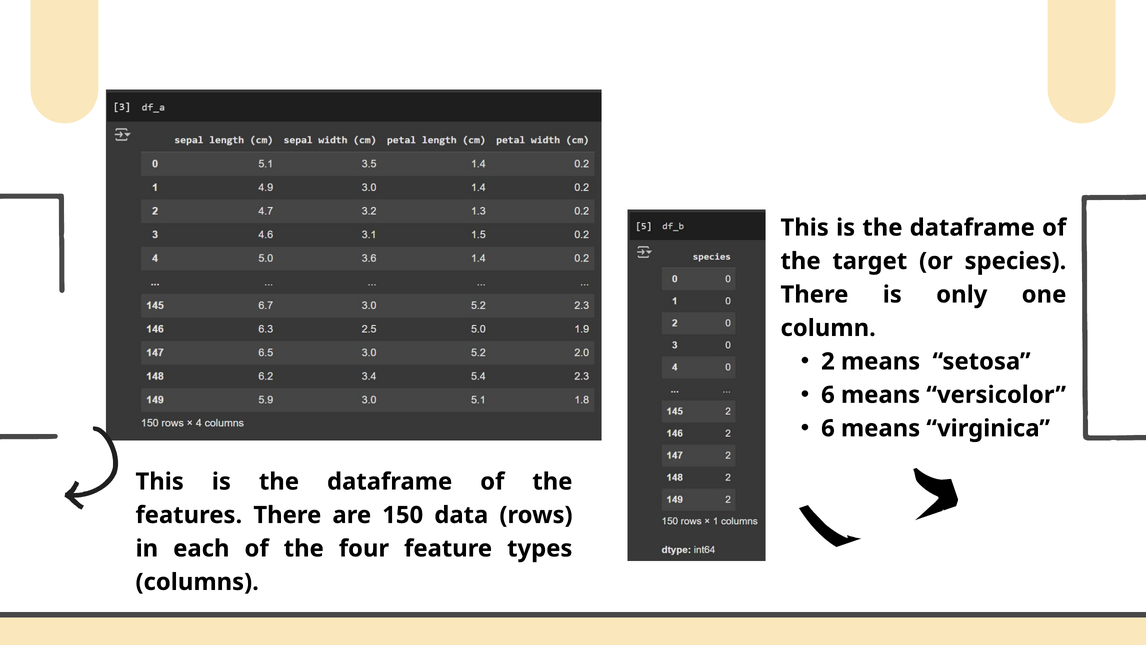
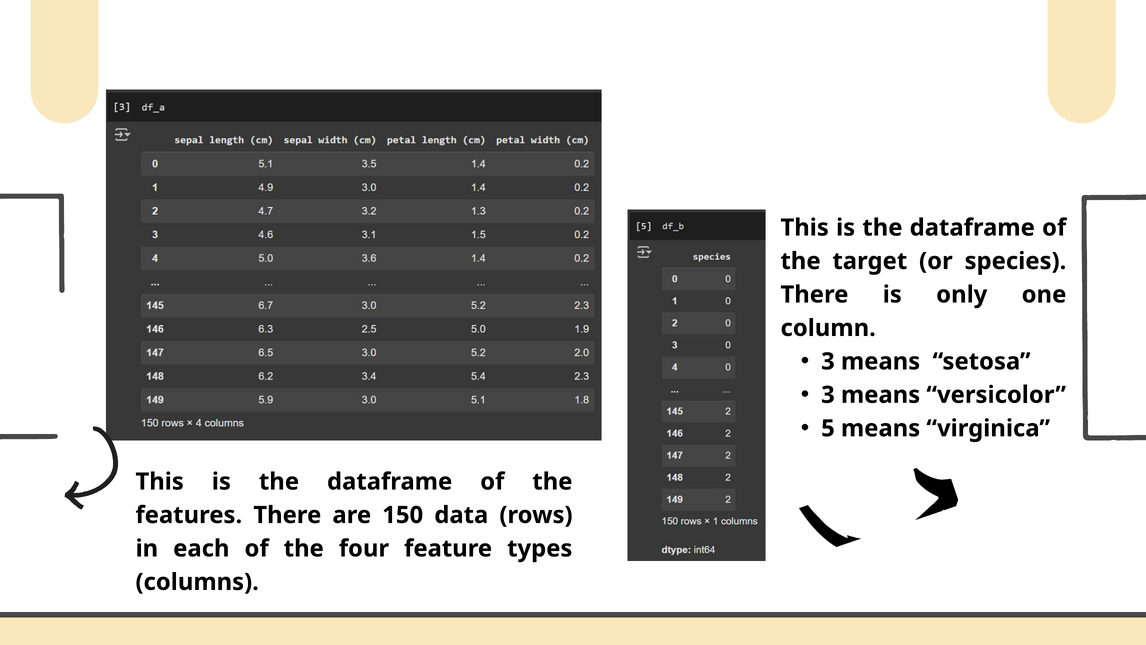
2: 2 -> 3 (828, 361)
6: 6 -> 3 (828, 395)
6: 6 -> 5 (828, 428)
